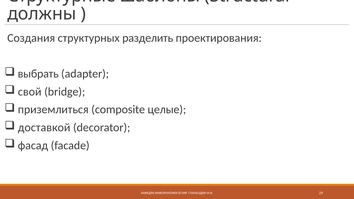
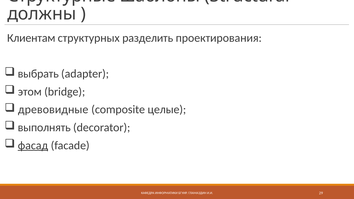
Создания: Создания -> Клиентам (31, 38)
свой: свой -> этом (30, 92)
приземлиться: приземлиться -> древовидные (53, 110)
доставкой: доставкой -> выполнять (44, 128)
фасад underline: none -> present (33, 145)
